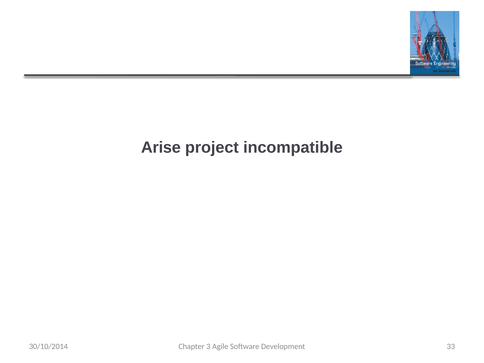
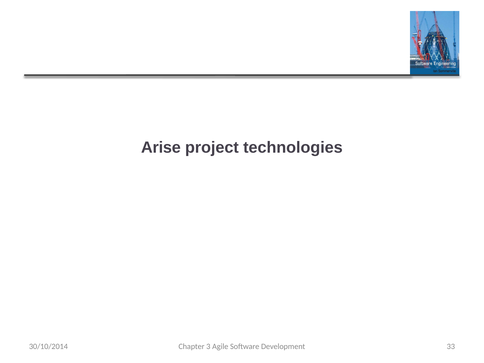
incompatible: incompatible -> technologies (293, 147)
